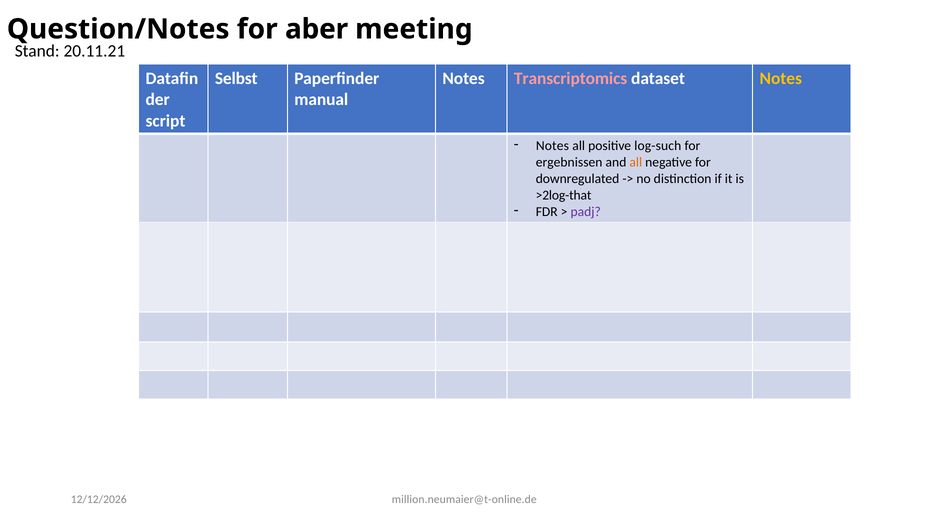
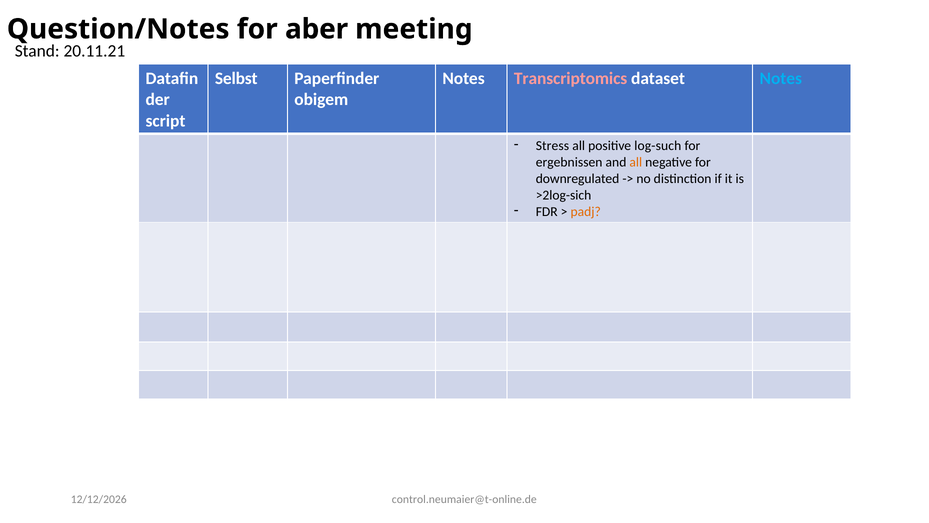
Notes colour: yellow -> light blue (781, 78)
manual: manual -> obigem (321, 100)
Notes: Notes -> Stress (552, 146)
>2log-that: >2log-that -> >2log-sich (564, 195)
padj colour: purple -> orange (586, 212)
million.neumaier@t-online.de: million.neumaier@t-online.de -> control.neumaier@t-online.de (464, 499)
